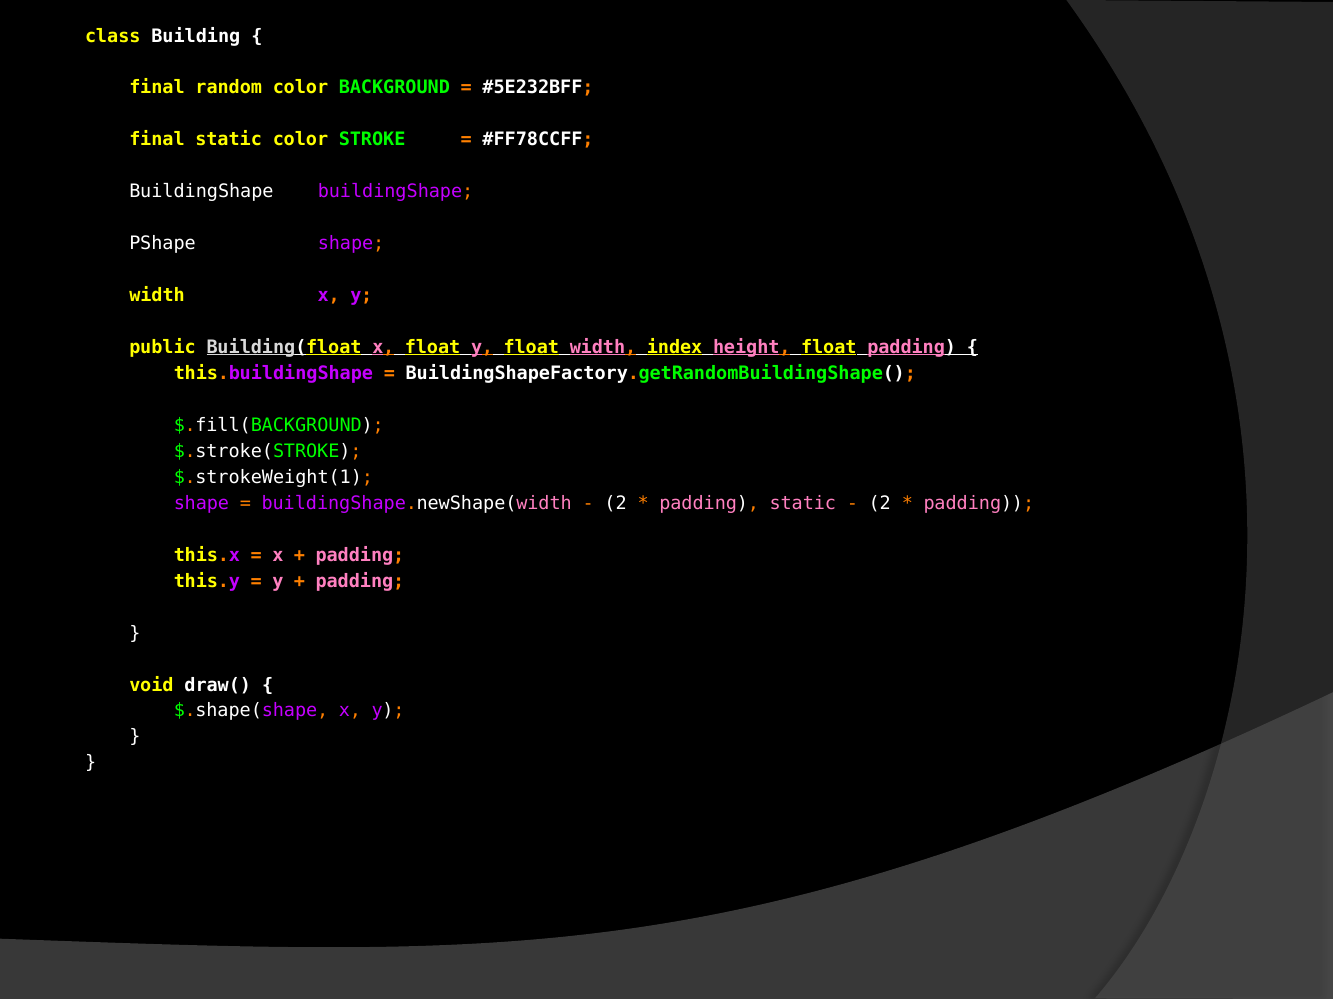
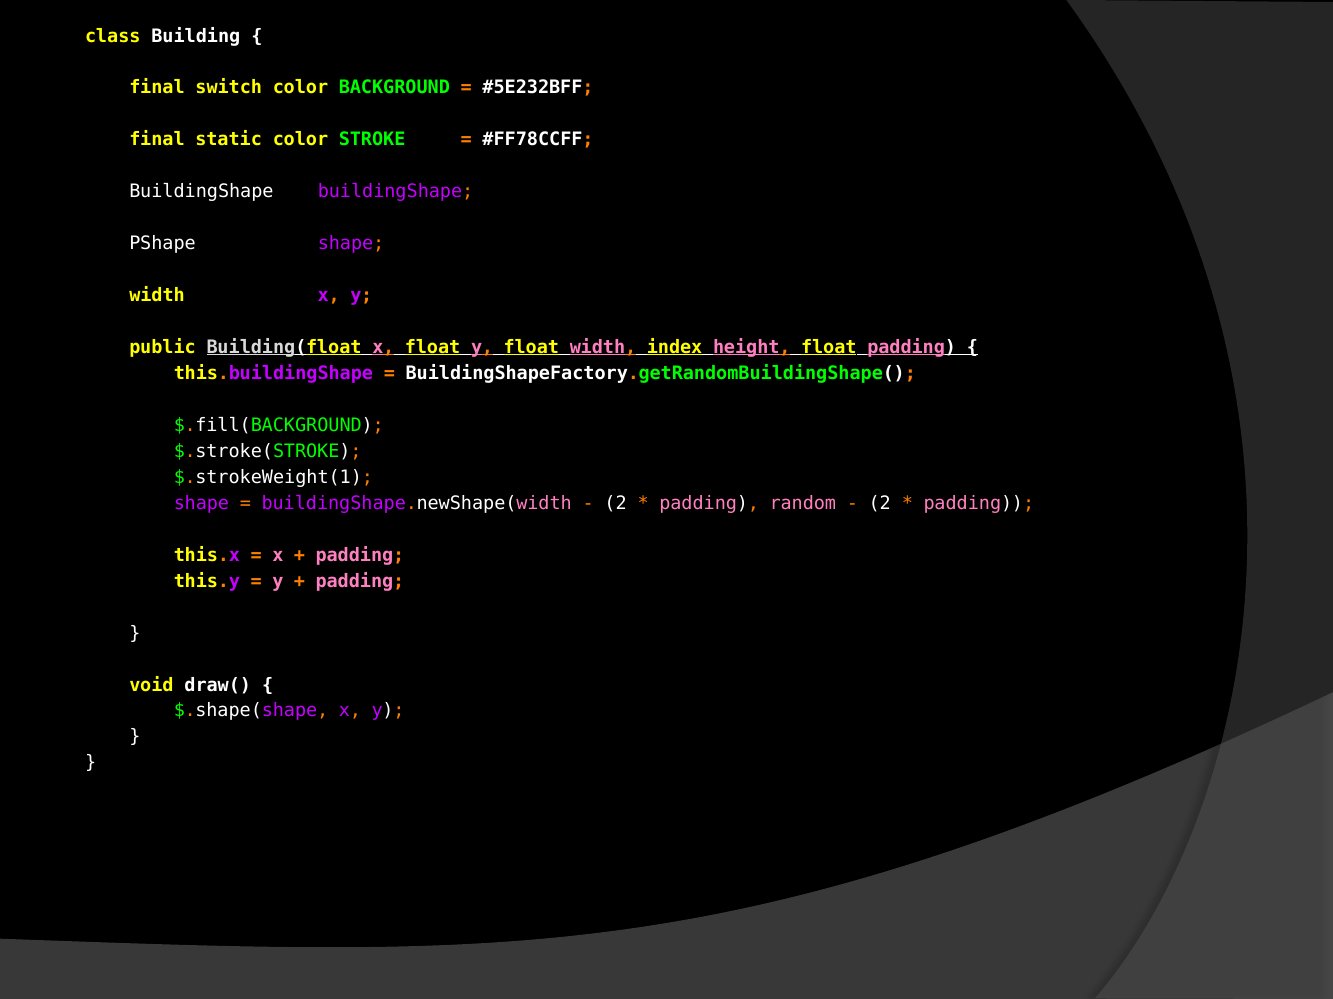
random: random -> switch (229, 88)
padding static: static -> random (803, 504)
